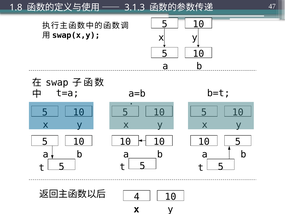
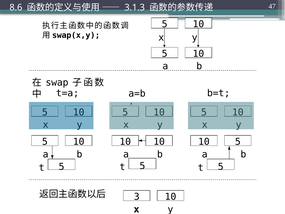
1.8: 1.8 -> 8.6 (16, 7)
4: 4 -> 3 (137, 197)
